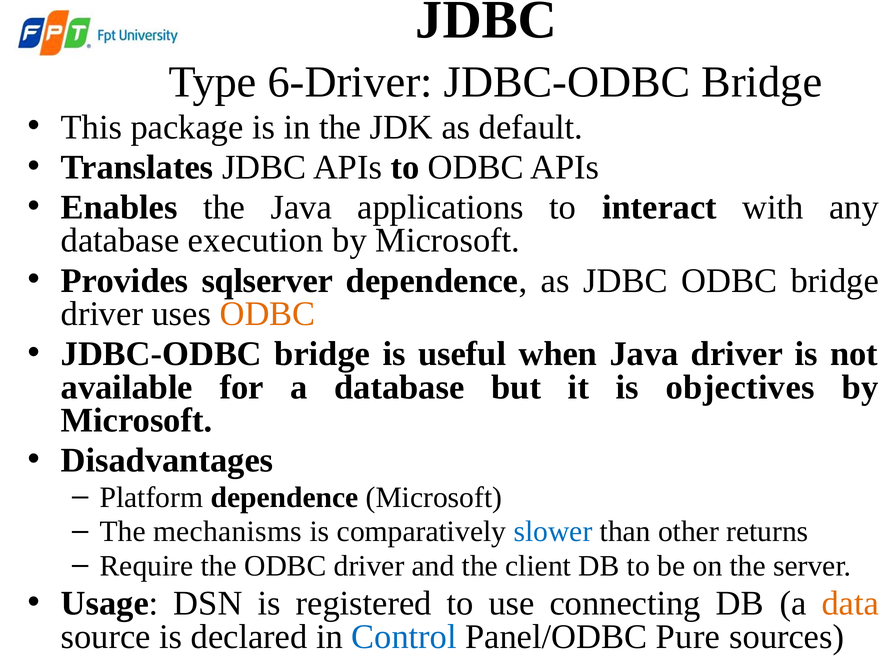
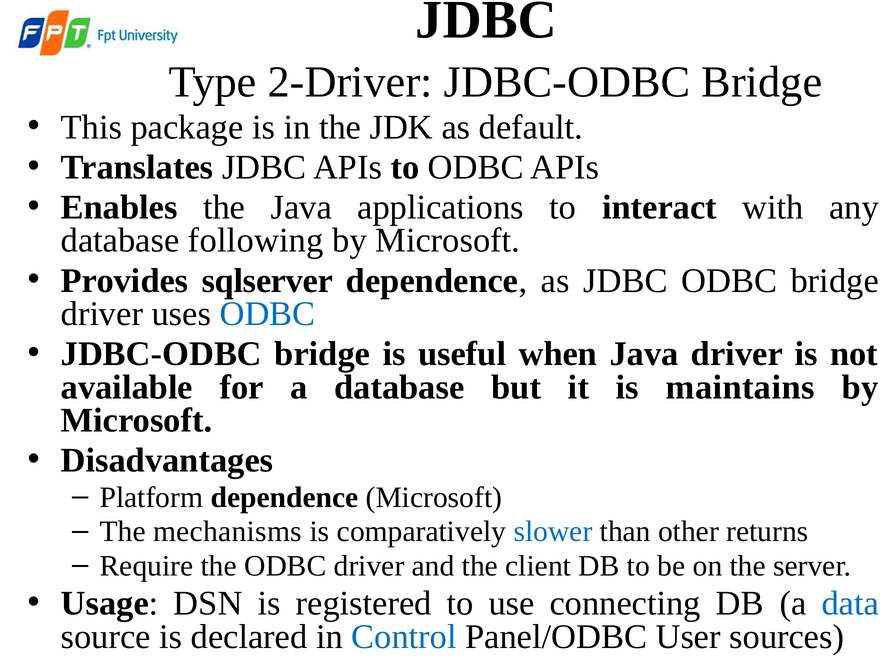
6-Driver: 6-Driver -> 2-Driver (350, 82)
execution: execution -> following (256, 241)
ODBC colour: orange -> blue (268, 314)
objectives: objectives -> maintains (740, 387)
data colour: orange -> blue (850, 603)
Pure: Pure -> User (688, 637)
